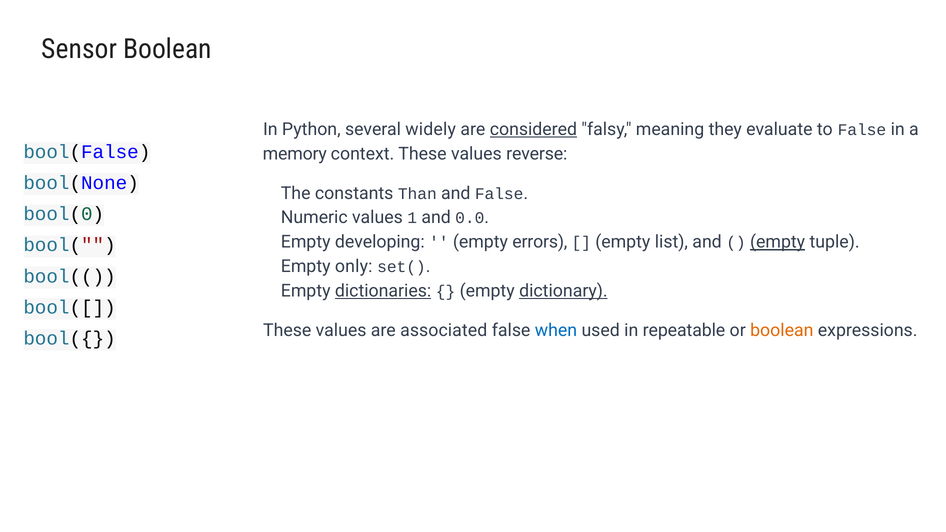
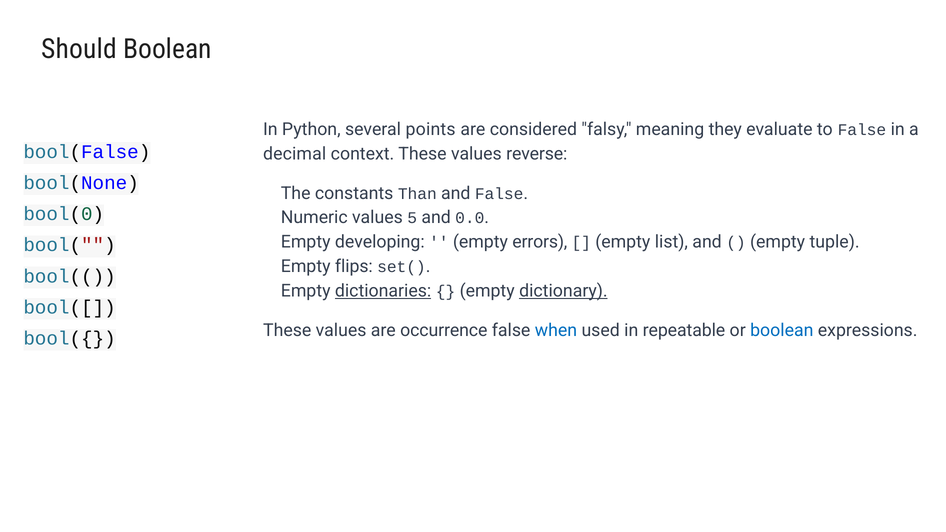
Sensor: Sensor -> Should (79, 49)
widely: widely -> points (431, 130)
considered underline: present -> none (533, 130)
memory: memory -> decimal (295, 154)
1: 1 -> 5 (412, 218)
empty underline: present -> none (778, 242)
only: only -> flips (354, 267)
associated: associated -> occurrence (444, 330)
boolean colour: orange -> blue (782, 330)
